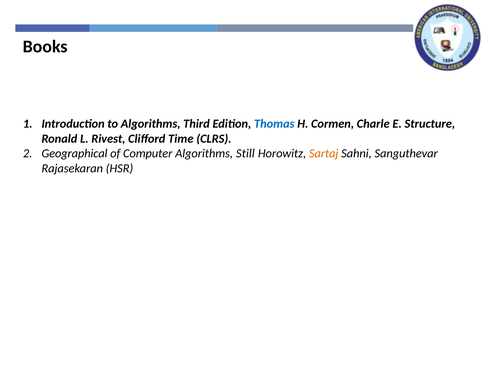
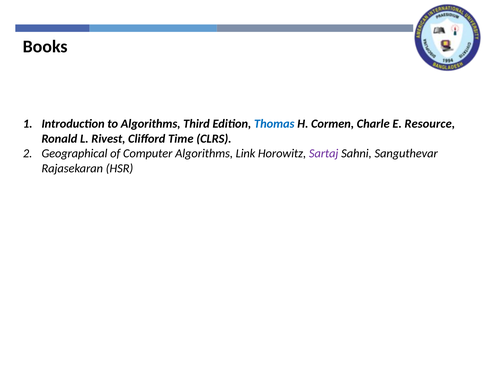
Structure: Structure -> Resource (430, 124)
Still: Still -> Link (246, 153)
Sartaj colour: orange -> purple (324, 153)
